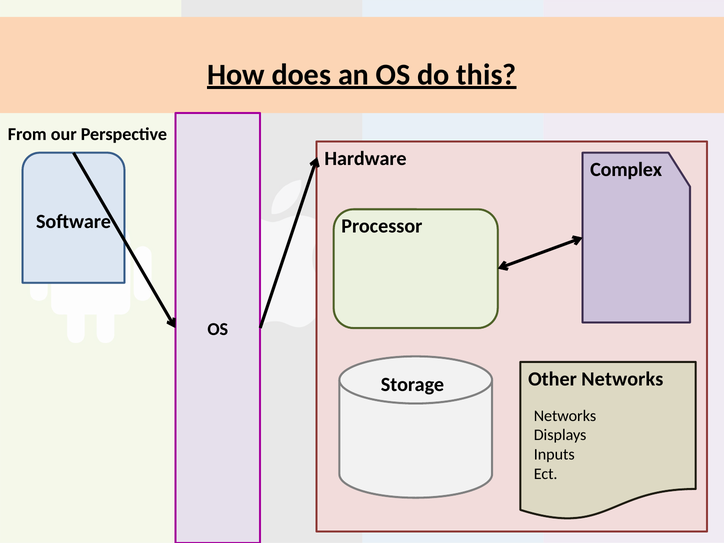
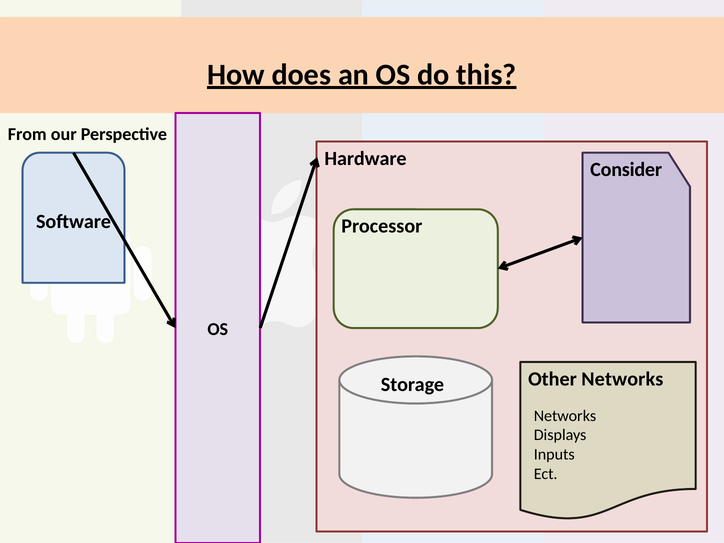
Complex: Complex -> Consider (626, 170)
